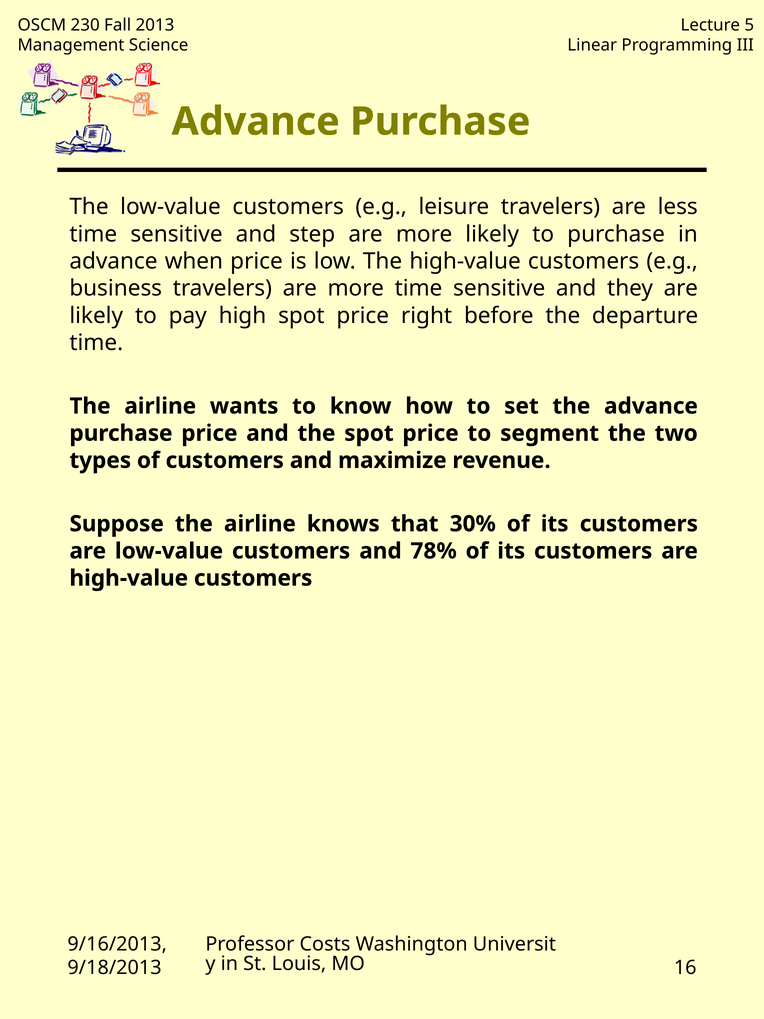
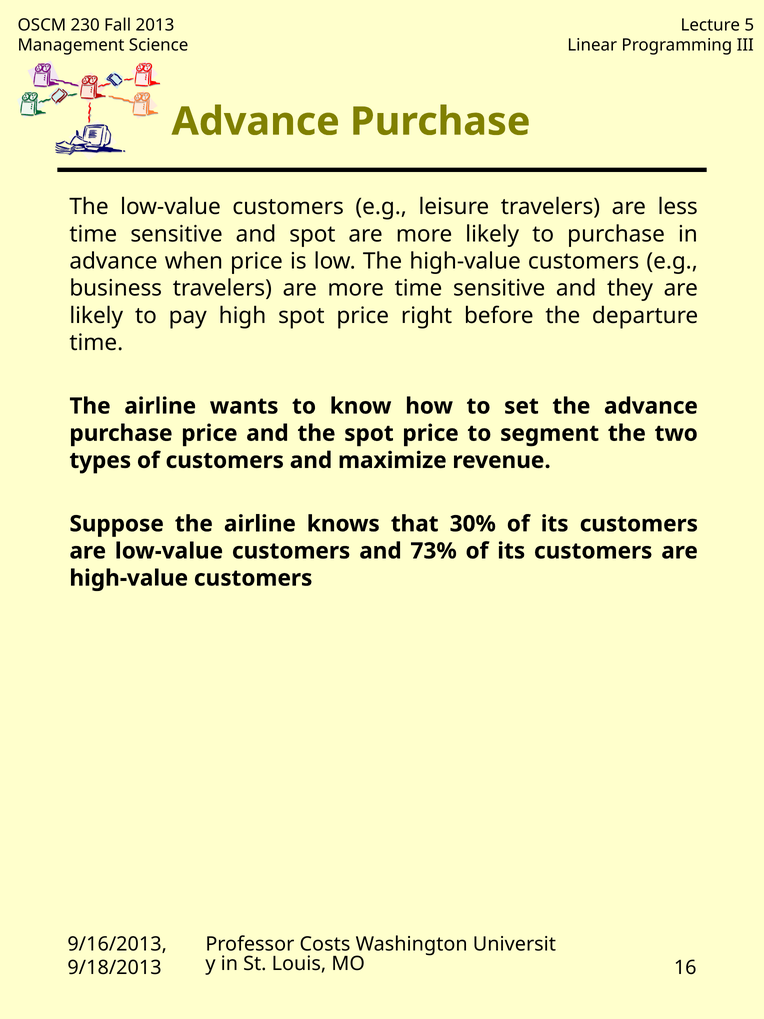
and step: step -> spot (312, 234)
78%: 78% -> 73% (434, 551)
